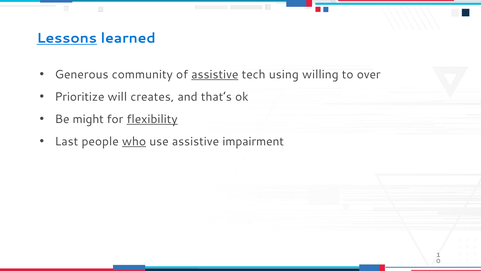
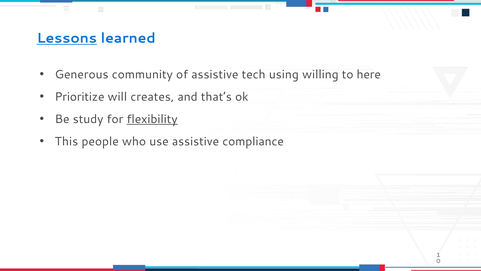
assistive underline: present -> none (215, 74)
over: over -> here (369, 74)
might: might -> study (88, 119)
Last: Last -> This (66, 141)
who underline: present -> none (134, 141)
impairment: impairment -> compliance (253, 141)
